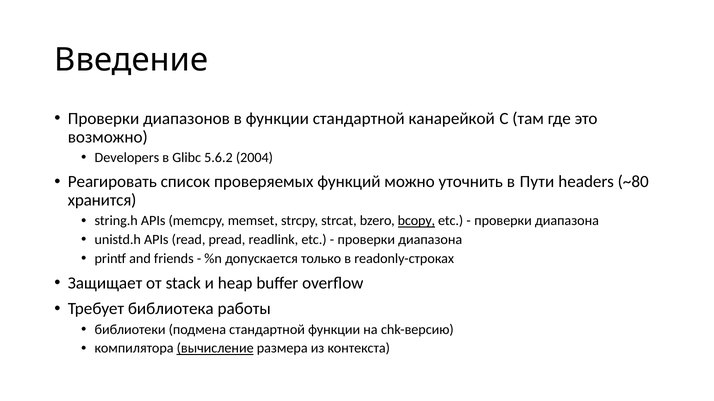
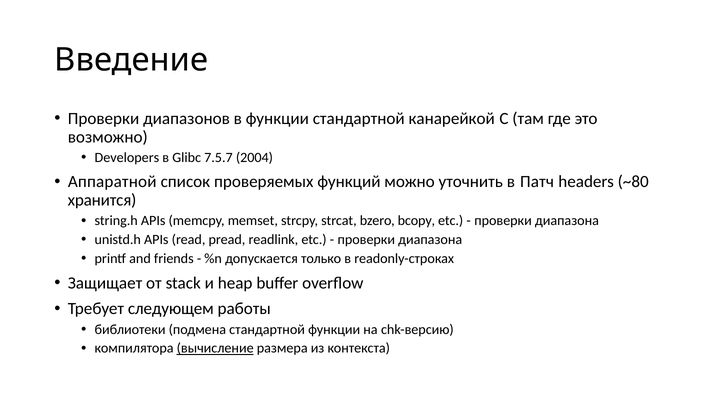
5.6.2: 5.6.2 -> 7.5.7 (218, 158)
Реагировать: Реагировать -> Аппаратной (112, 182)
Пути: Пути -> Патч (537, 182)
bcopy underline: present -> none (416, 221)
библиотека: библиотека -> следующем (171, 309)
